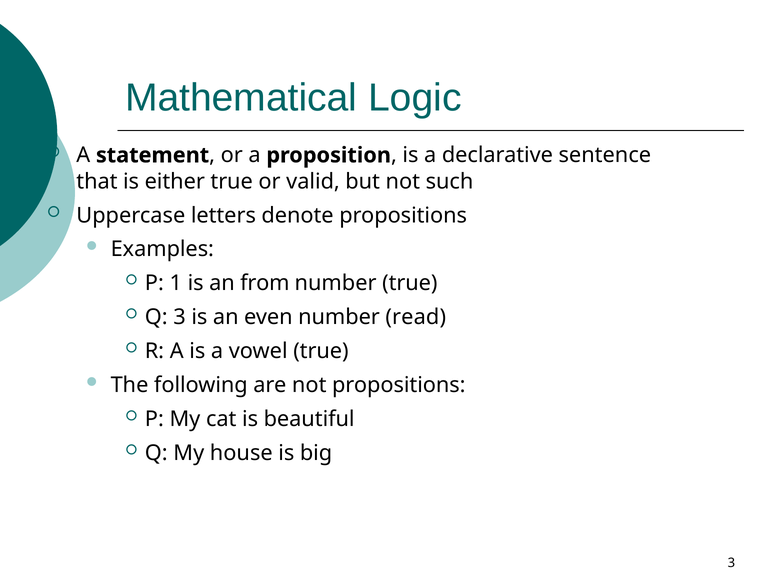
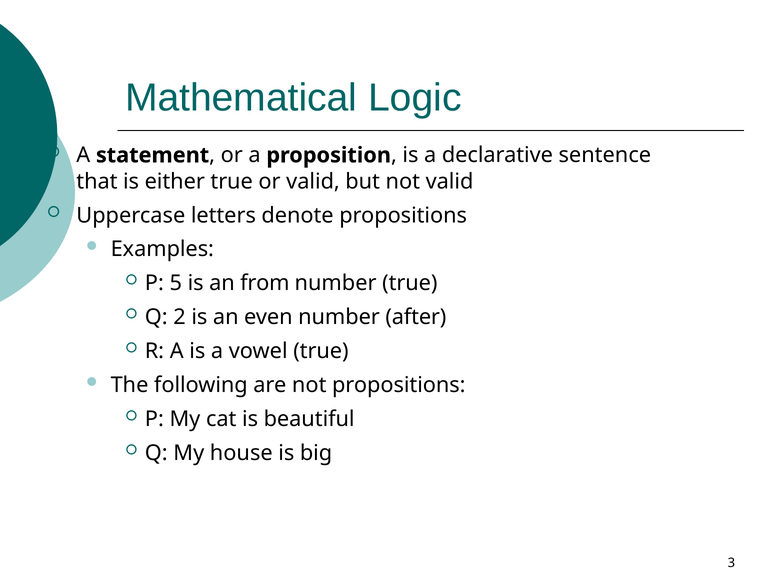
not such: such -> valid (450, 181)
1: 1 -> 5 (176, 283)
Q 3: 3 -> 2 (180, 317)
read: read -> after (416, 317)
